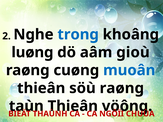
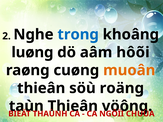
gioù: gioù -> hôõi (133, 52)
muoân colour: blue -> orange (129, 70)
söù raøng: raøng -> roäng (122, 88)
